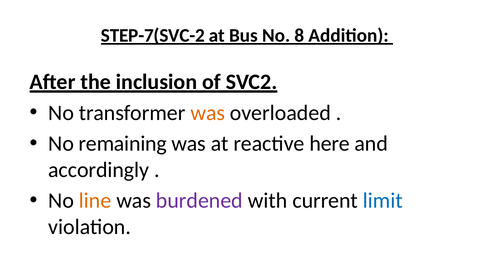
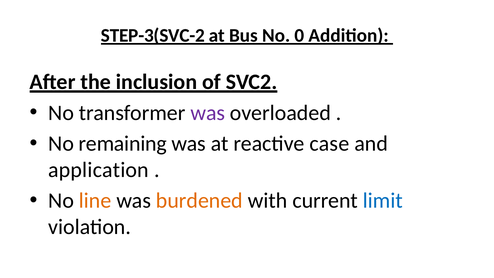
STEP-7(SVC-2: STEP-7(SVC-2 -> STEP-3(SVC-2 (153, 36)
8: 8 -> 0 (299, 36)
was colour: orange -> purple (208, 113)
here: here -> case (329, 144)
accordingly: accordingly -> application (99, 170)
burdened colour: purple -> orange (199, 201)
